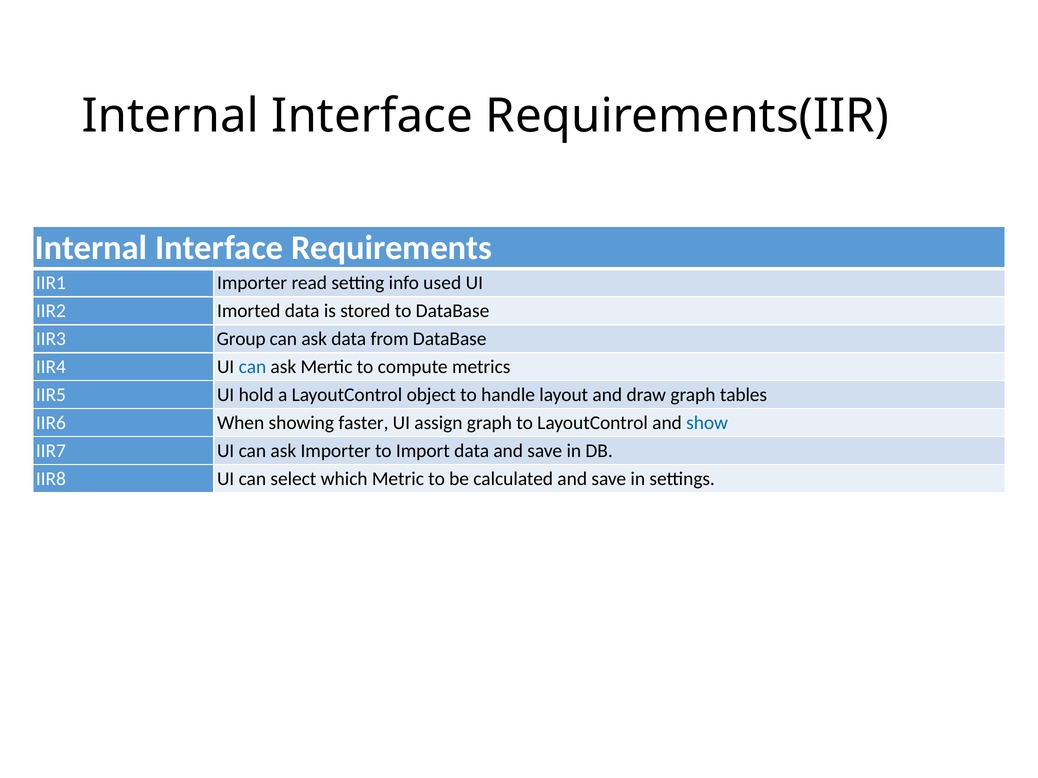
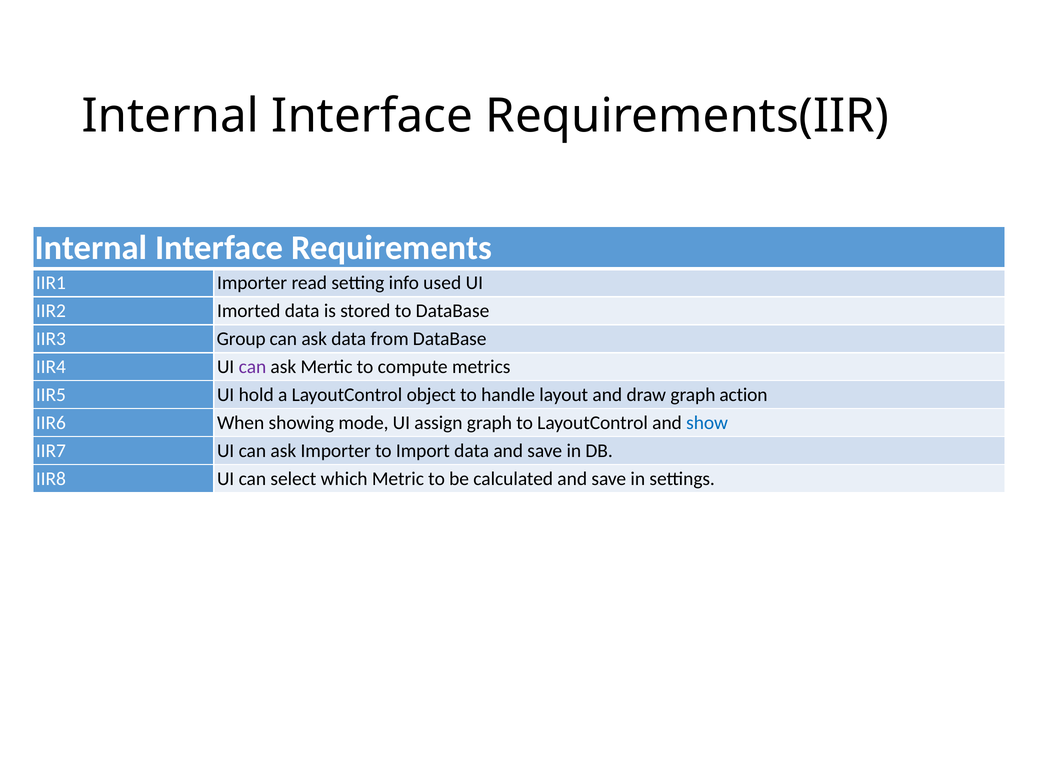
can colour: blue -> purple (252, 367)
tables: tables -> action (743, 395)
faster: faster -> mode (363, 423)
